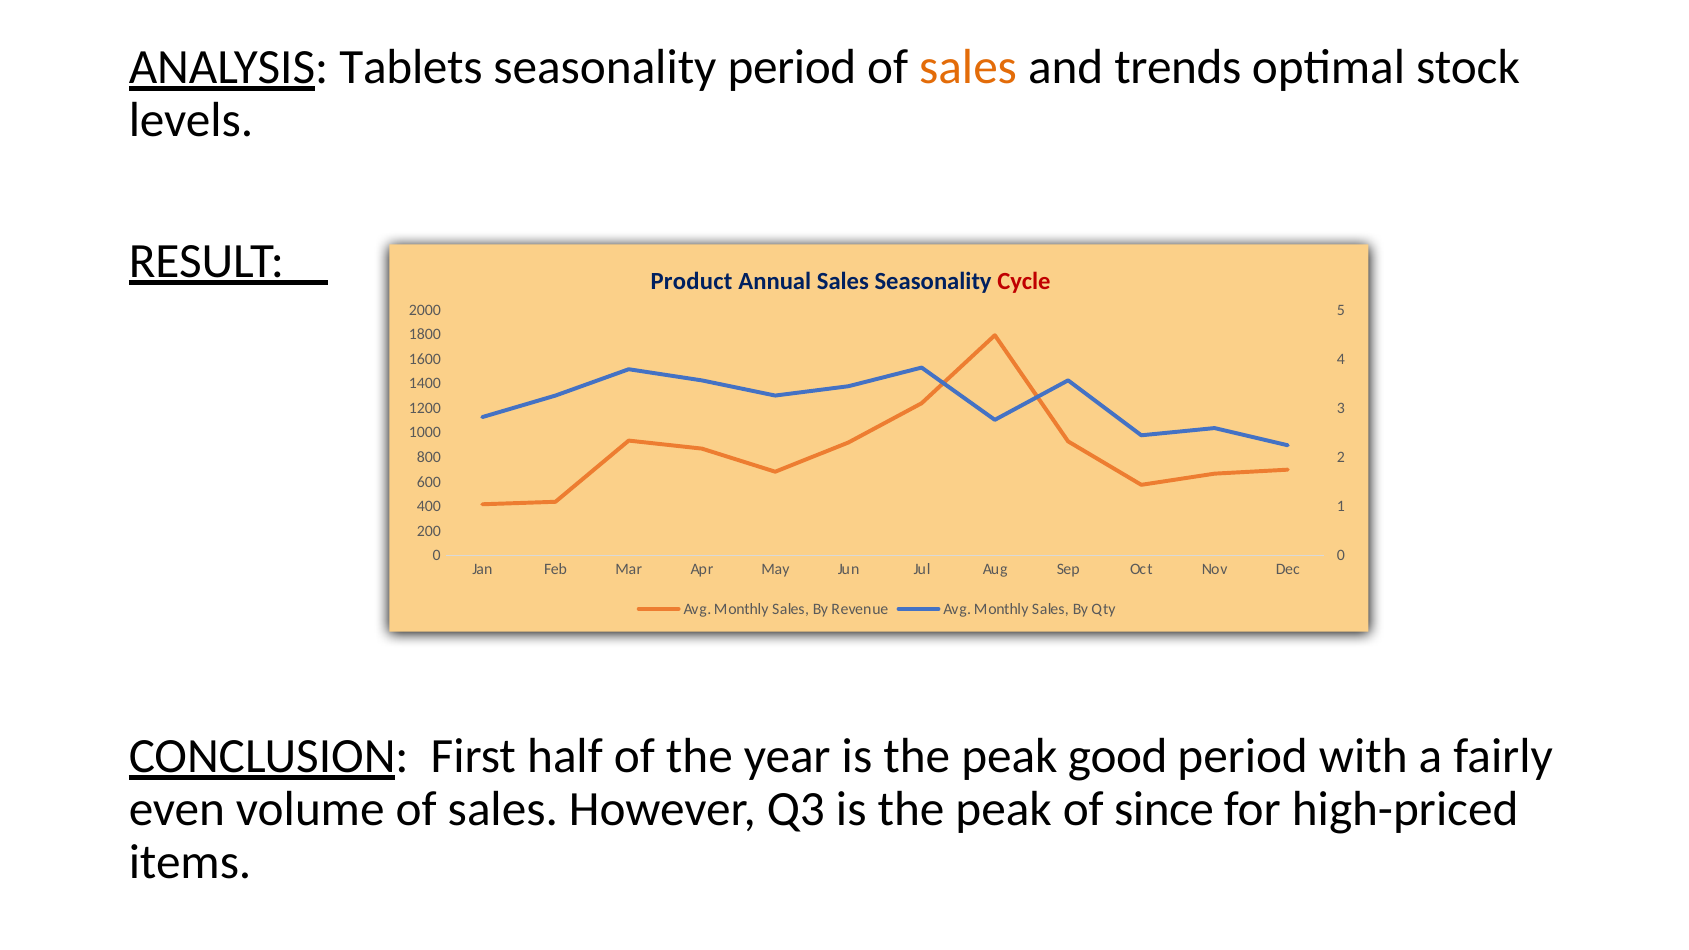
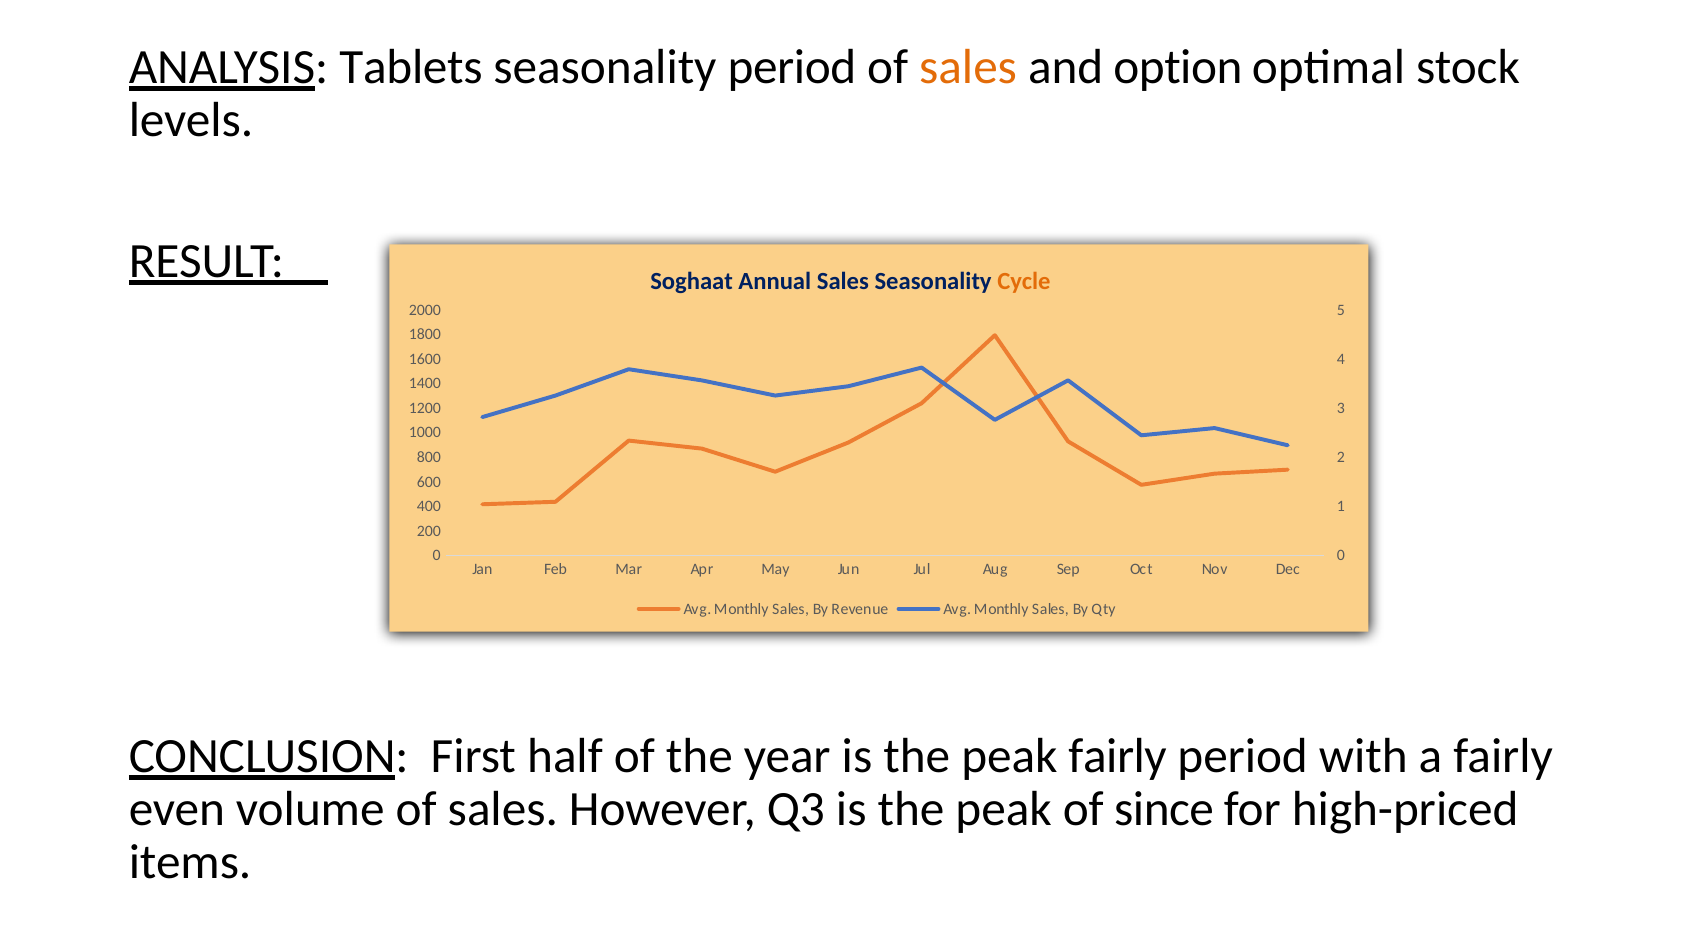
trends: trends -> option (1178, 67)
Product: Product -> Soghaat (692, 282)
Cycle colour: red -> orange (1024, 282)
peak good: good -> fairly (1118, 756)
